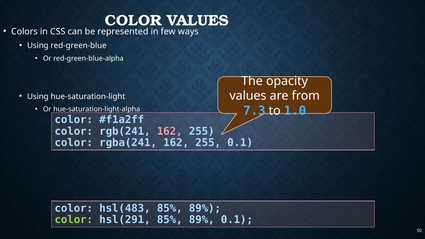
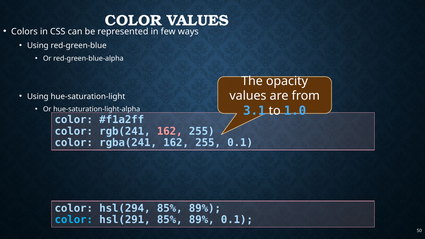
7.3: 7.3 -> 3.1 (254, 111)
hsl(483: hsl(483 -> hsl(294 (125, 208)
color colour: light green -> light blue (74, 220)
